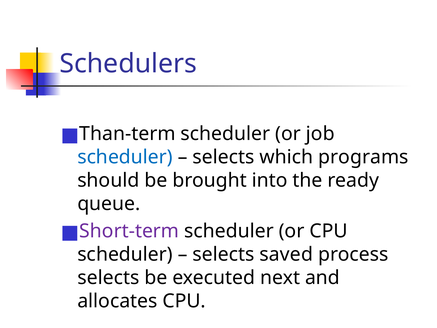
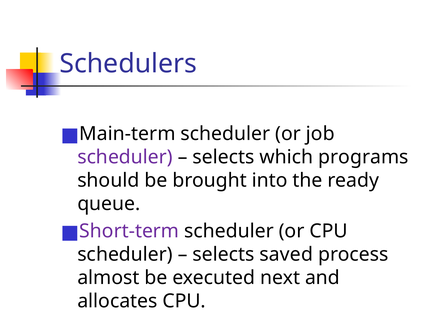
Than-term: Than-term -> Main-term (127, 134)
scheduler colour: blue -> purple (125, 157)
selects: selects -> almost (108, 277)
